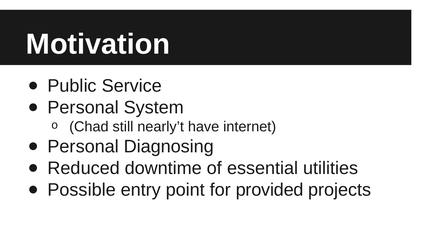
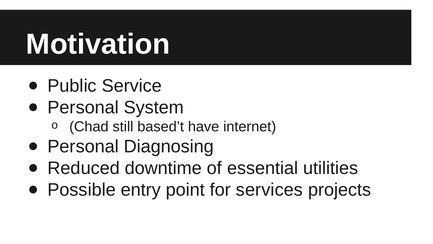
nearly’t: nearly’t -> based’t (161, 126)
provided: provided -> services (269, 189)
